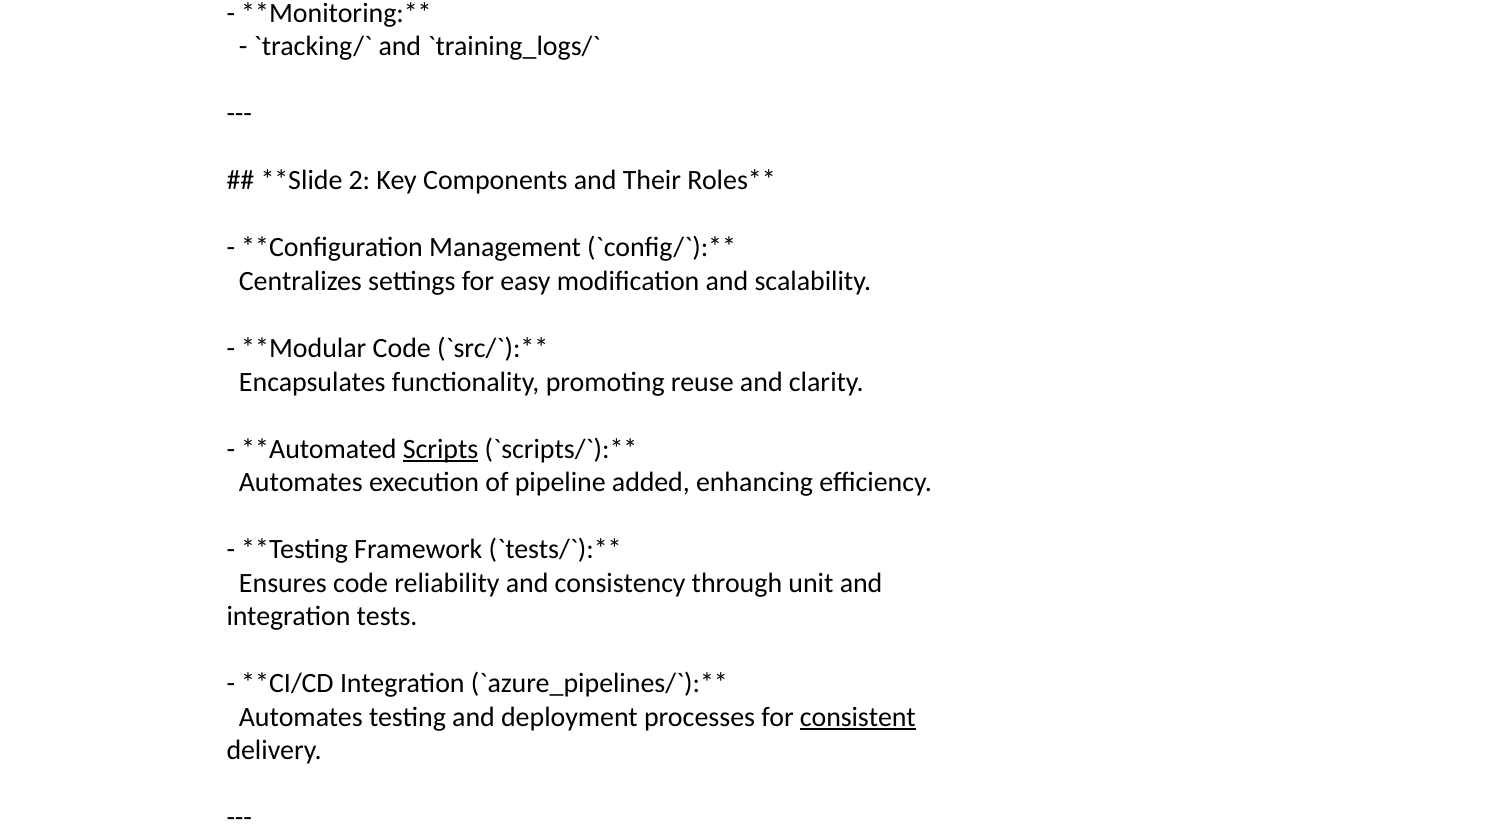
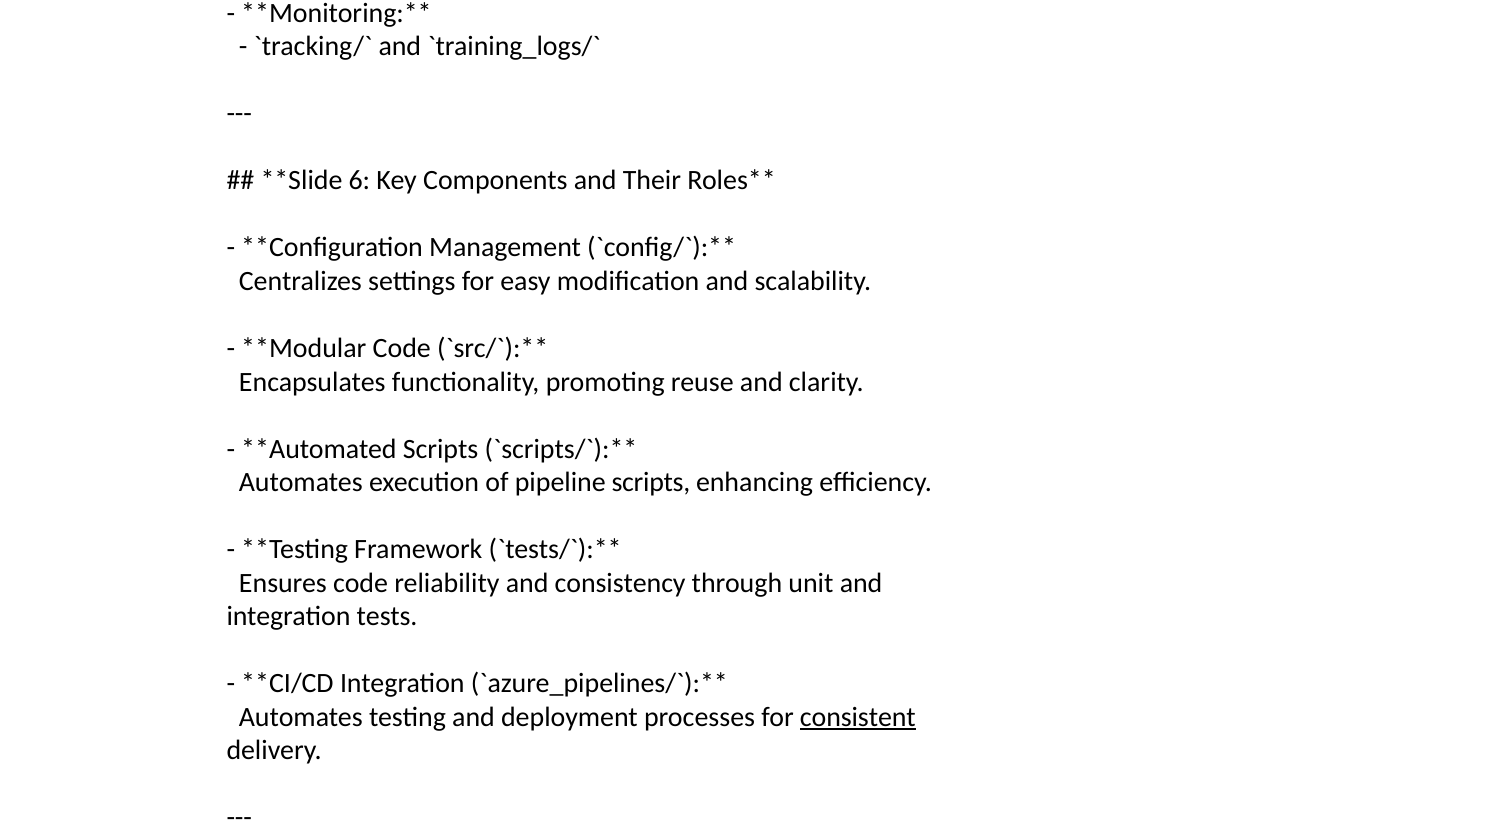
2: 2 -> 6 (359, 181)
Scripts underline: present -> none (441, 449)
pipeline added: added -> scripts (651, 482)
